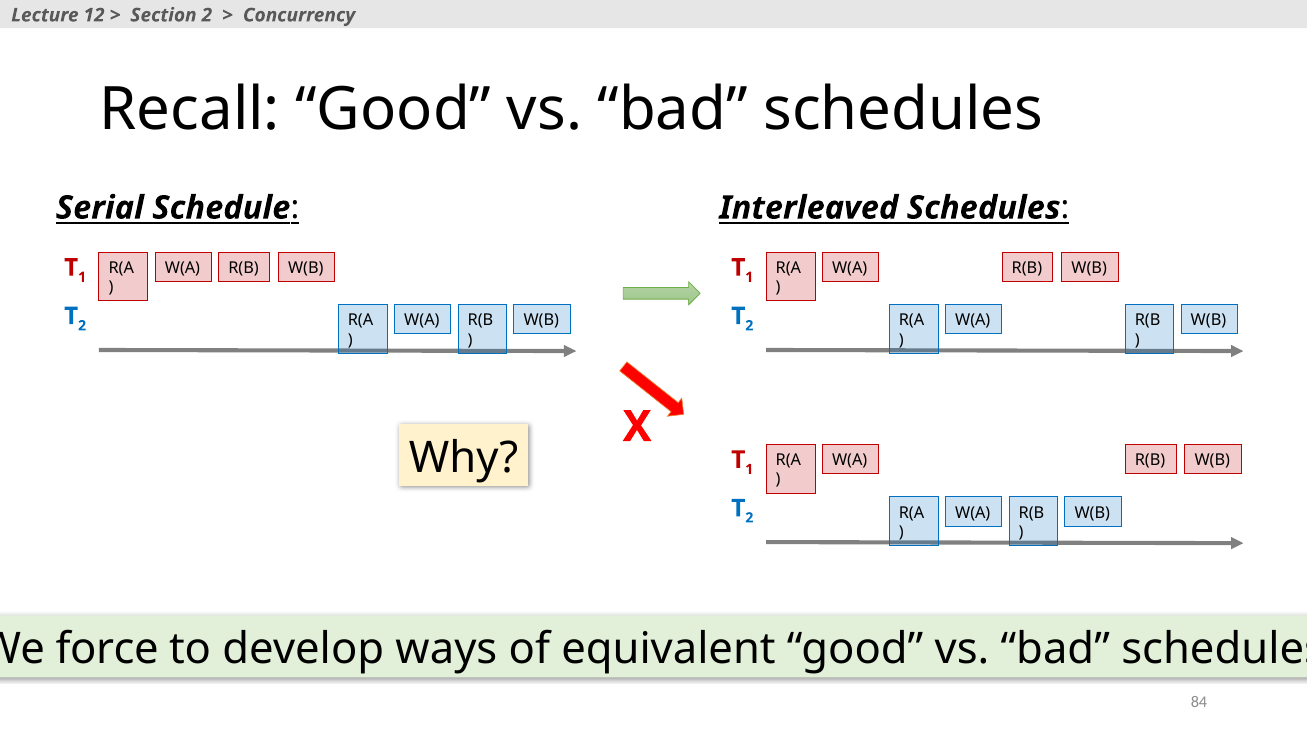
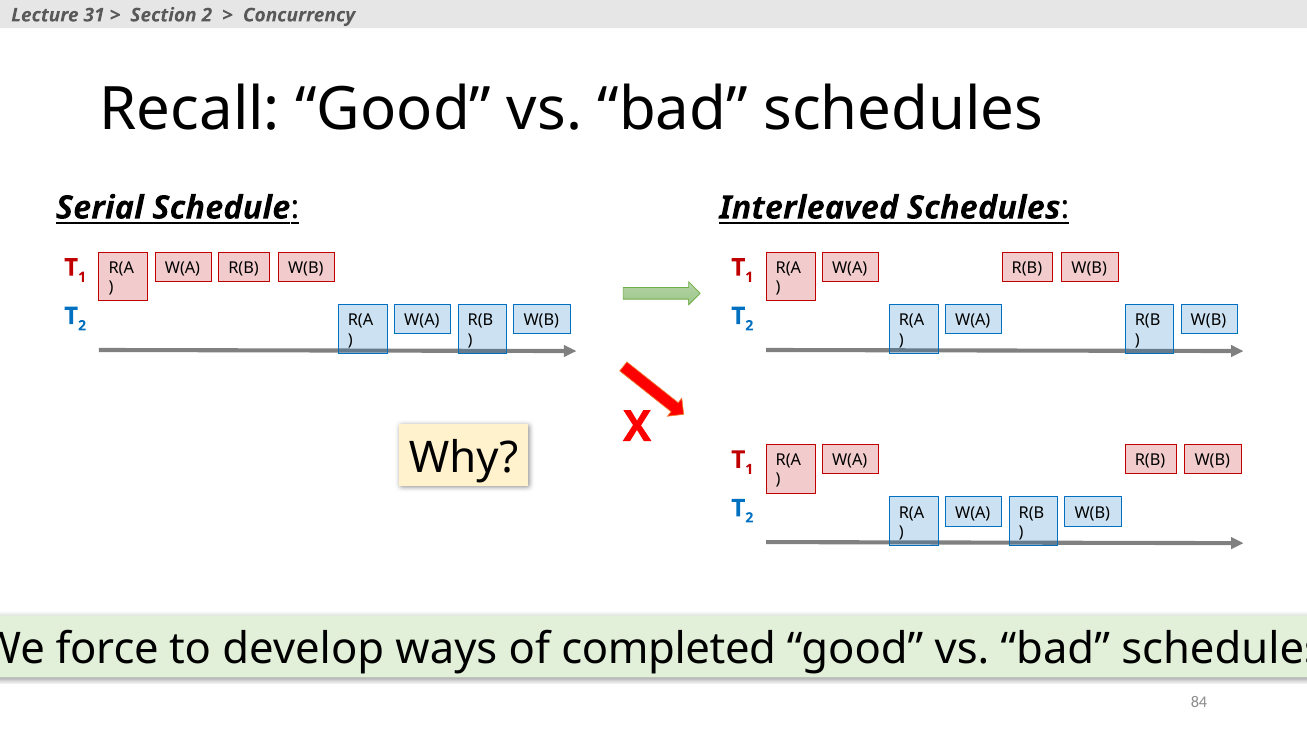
12: 12 -> 31 (94, 15)
equivalent: equivalent -> completed (669, 650)
